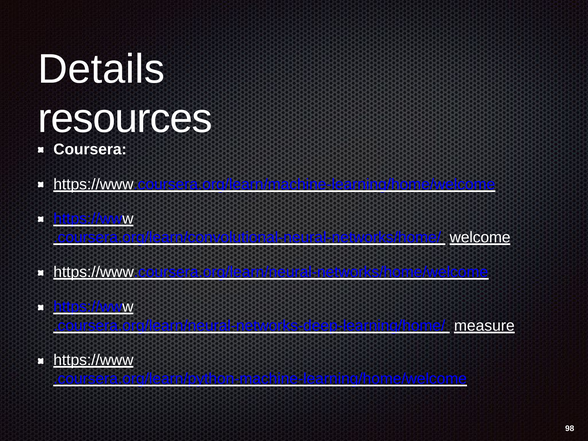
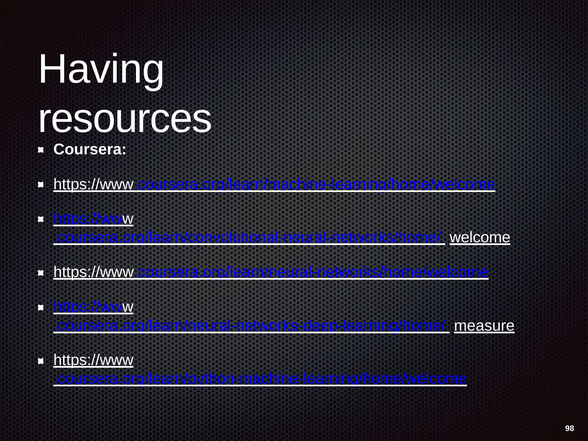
Details: Details -> Having (102, 69)
